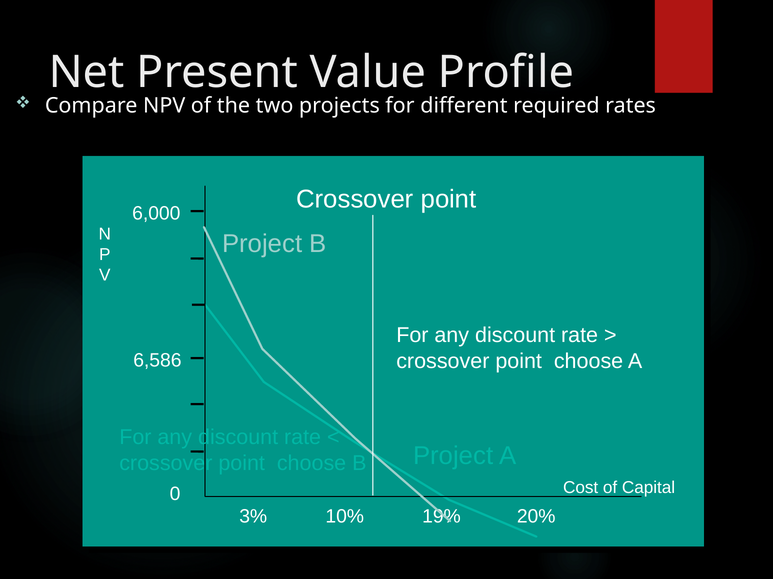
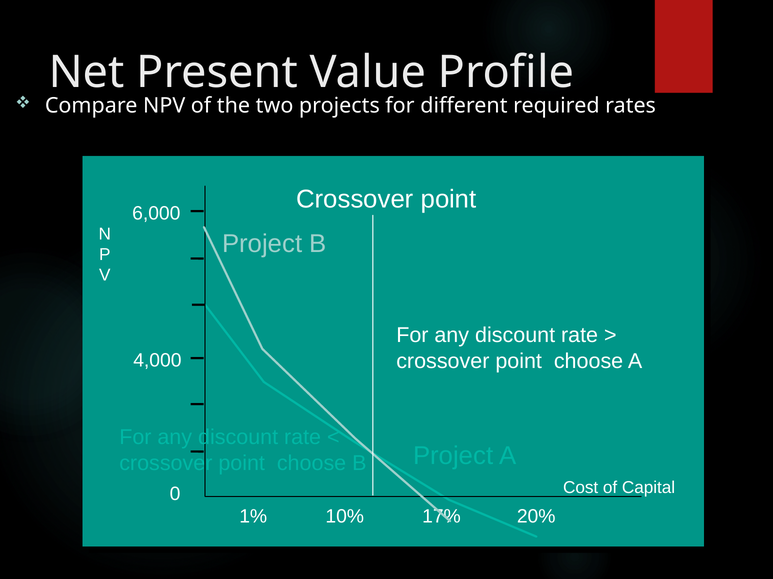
6,586: 6,586 -> 4,000 (157, 361)
3%: 3% -> 1% (253, 517)
19%: 19% -> 17% (441, 517)
